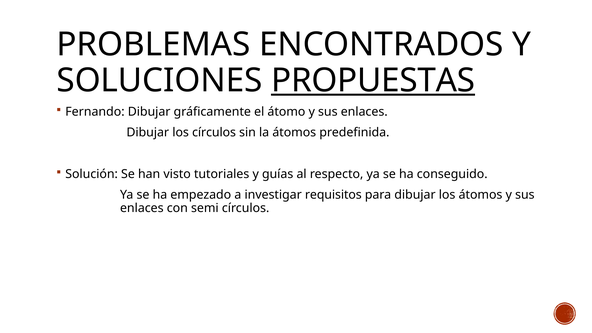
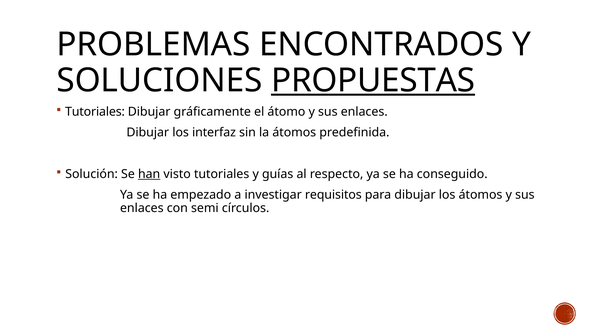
Fernando: Fernando -> Tutoriales (95, 112)
los círculos: círculos -> interfaz (214, 133)
han underline: none -> present (149, 174)
